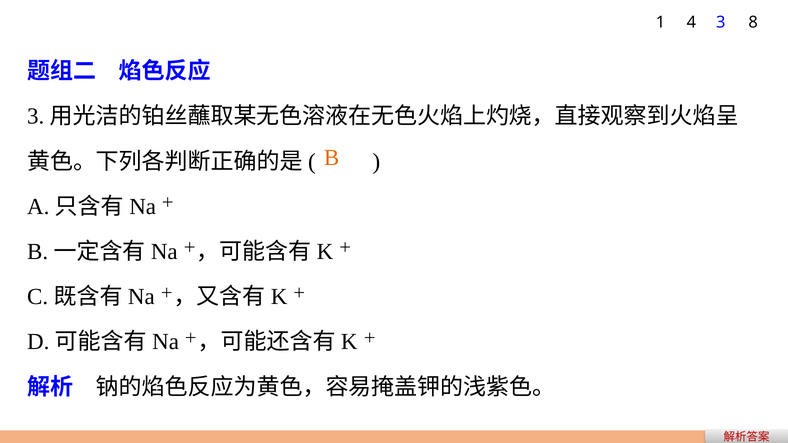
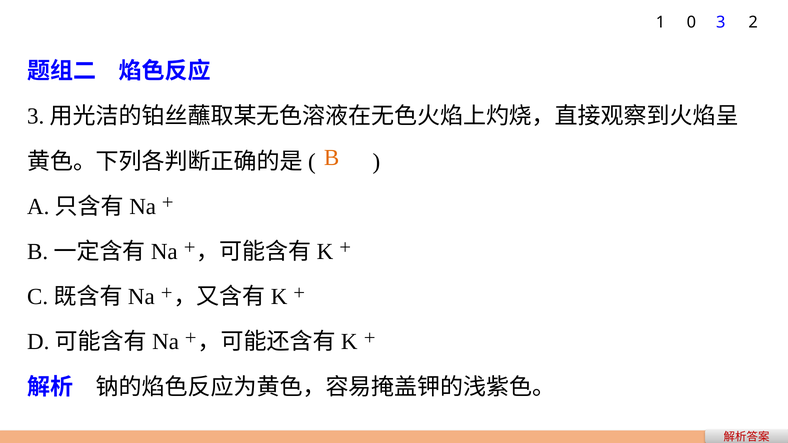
4: 4 -> 0 (691, 22)
8: 8 -> 2 (753, 22)
